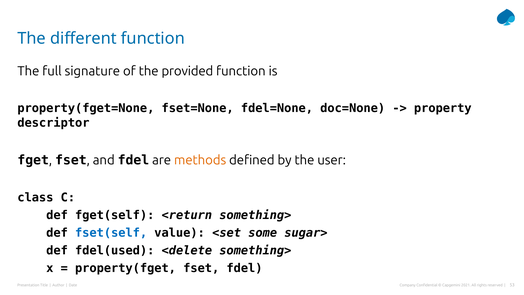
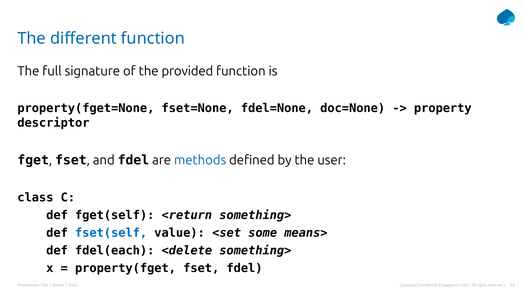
methods colour: orange -> blue (200, 160)
sugar>: sugar> -> means> (306, 233)
fdel(used: fdel(used -> fdel(each (115, 250)
